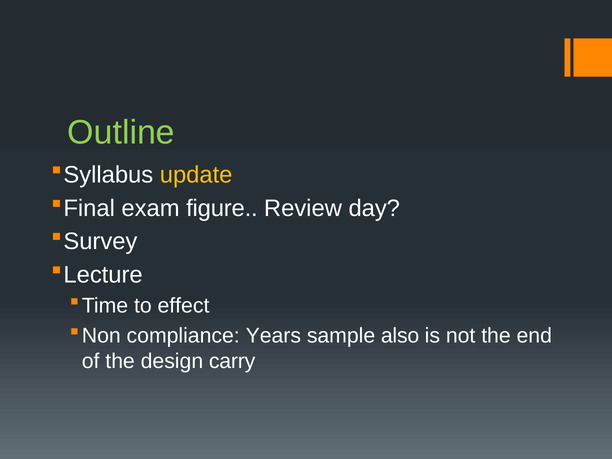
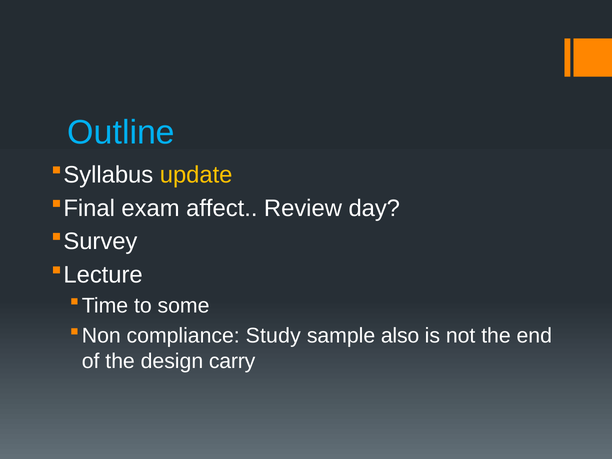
Outline colour: light green -> light blue (121, 133)
figure: figure -> affect (222, 208)
effect: effect -> some (183, 306)
Years: Years -> Study (273, 336)
